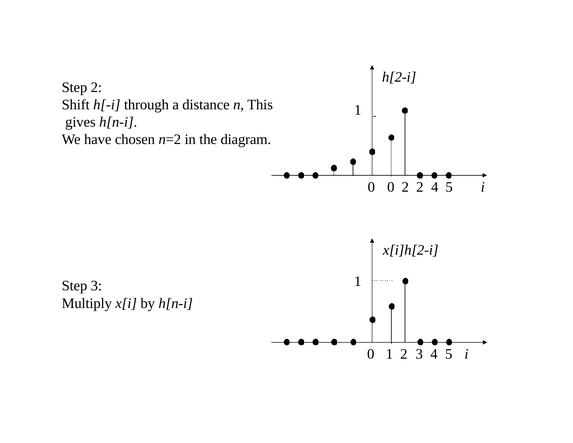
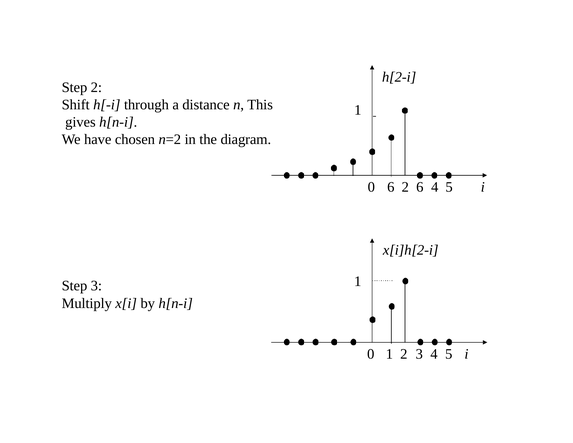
0 0: 0 -> 6 (391, 187)
2 2: 2 -> 6 (420, 187)
